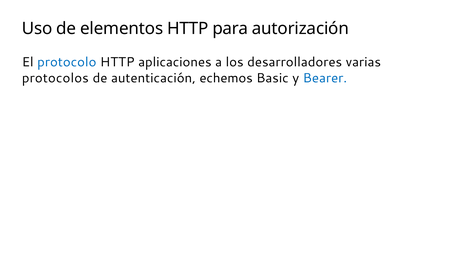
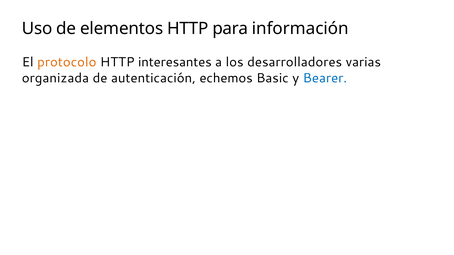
autorización: autorización -> información (300, 28)
protocolo colour: blue -> orange (67, 62)
aplicaciones: aplicaciones -> interesantes (175, 62)
protocolos: protocolos -> organizada (55, 78)
